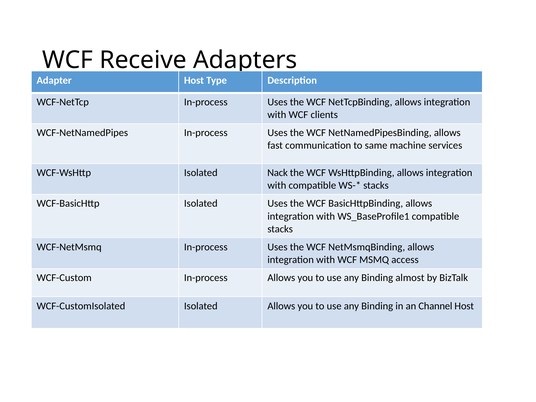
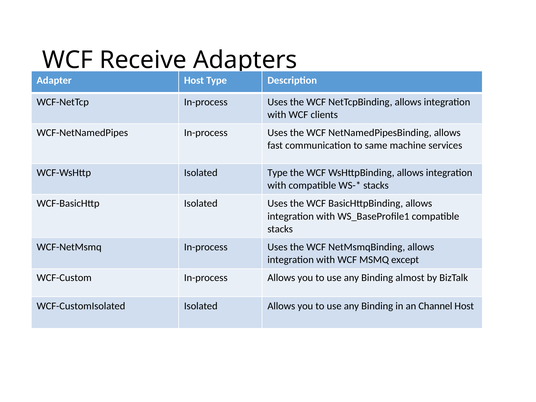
Isolated Nack: Nack -> Type (278, 173)
access: access -> except (405, 260)
